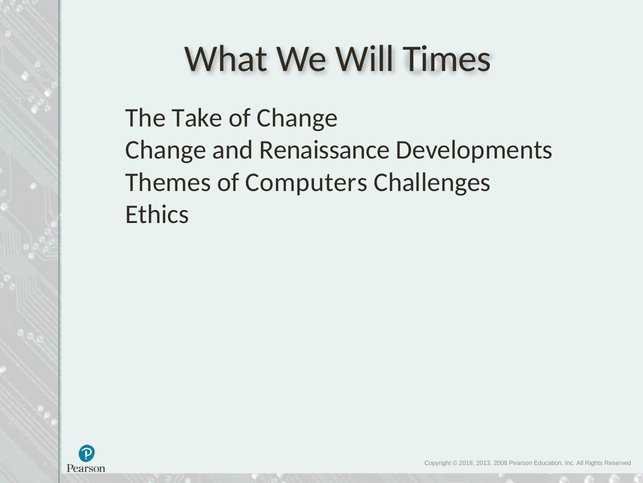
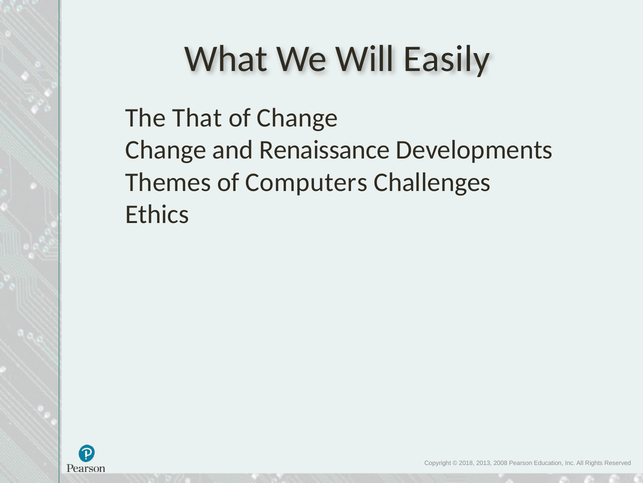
Times: Times -> Easily (447, 59)
Take: Take -> That (197, 118)
